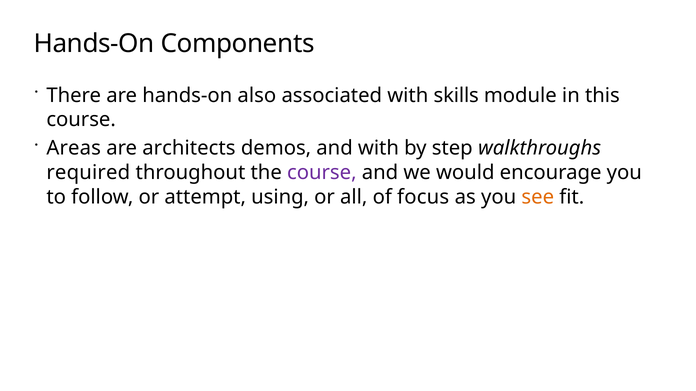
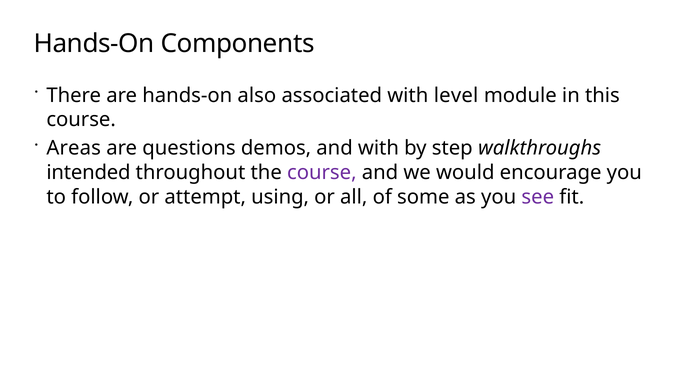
skills: skills -> level (456, 96)
architects: architects -> questions (189, 148)
required: required -> intended (88, 173)
focus: focus -> some (423, 197)
see colour: orange -> purple (538, 197)
